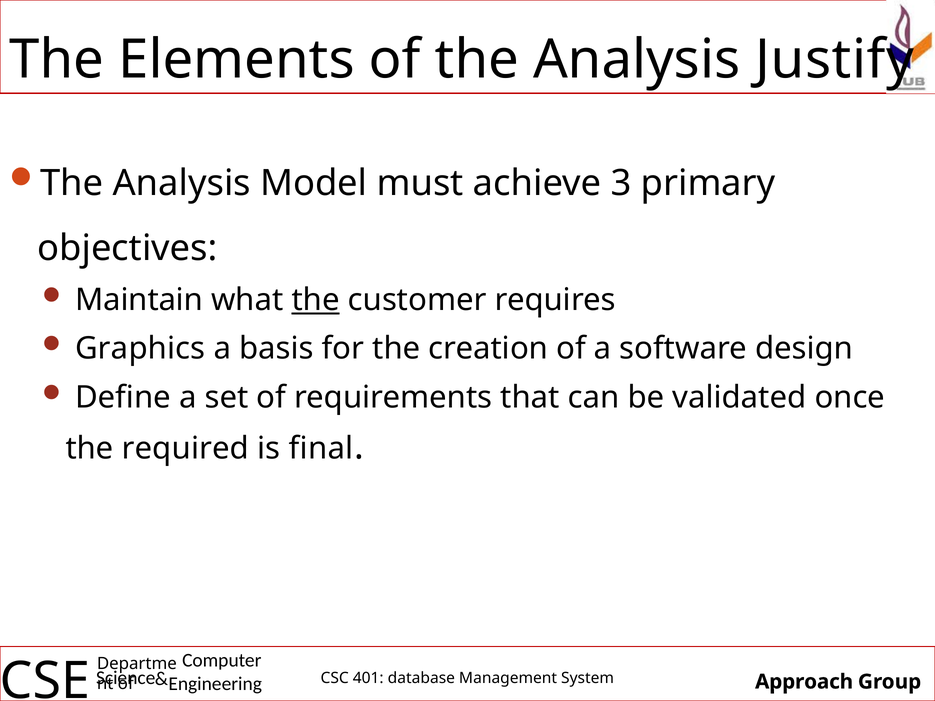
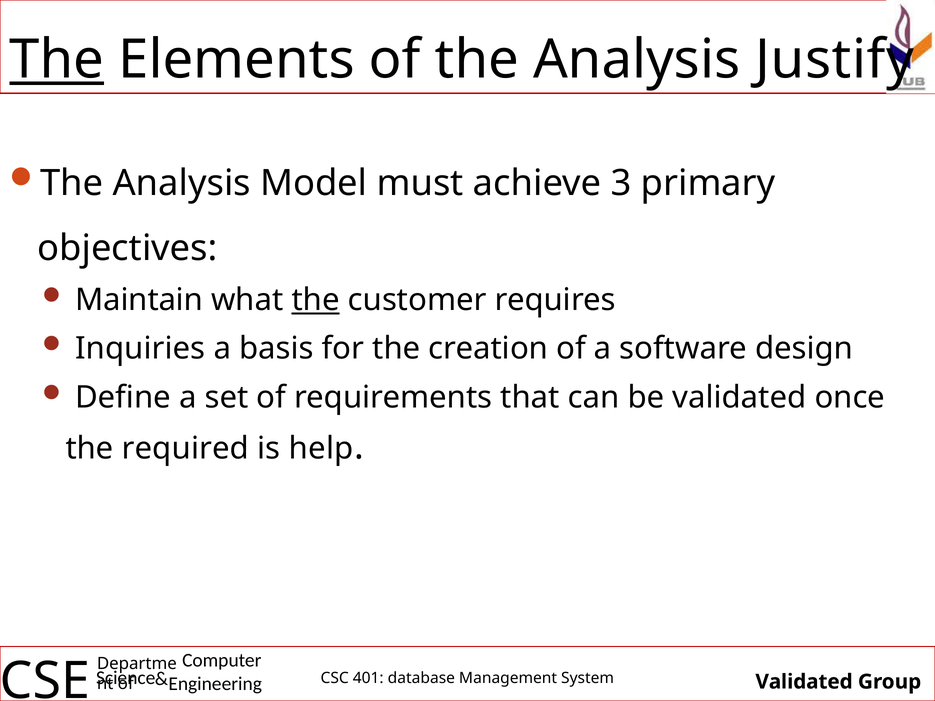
The underline: none -> present (57, 60)
Graphics: Graphics -> Inquiries (140, 349)
final: final -> help (321, 449)
Approach: Approach -> Validated (804, 682)
